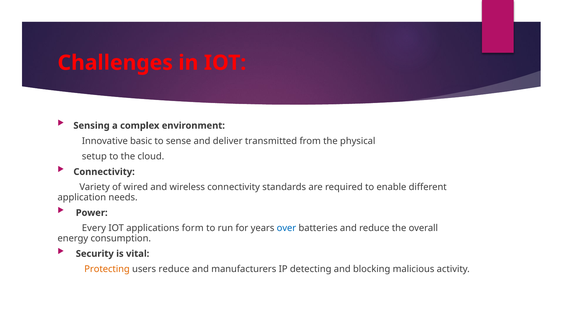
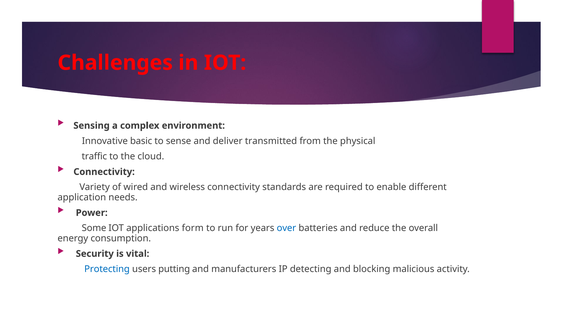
setup: setup -> traffic (94, 156)
Every: Every -> Some (94, 228)
Protecting colour: orange -> blue (107, 269)
users reduce: reduce -> putting (174, 269)
